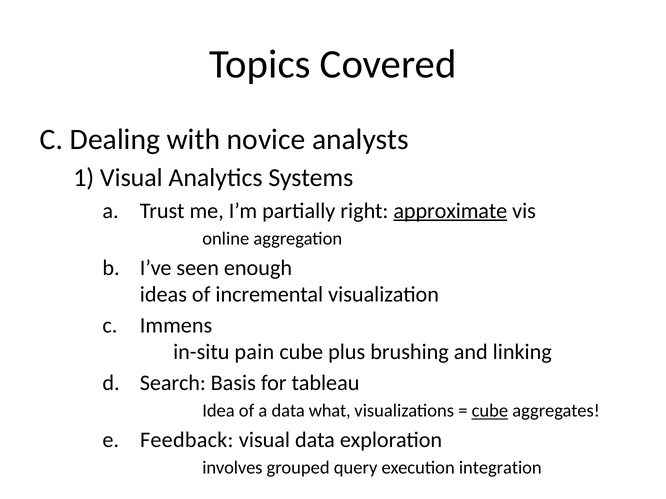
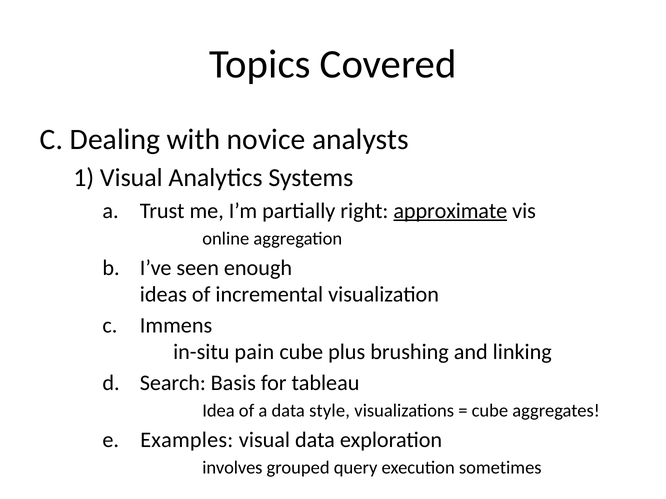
what: what -> style (330, 411)
cube underline: present -> none (490, 411)
Feedback: Feedback -> Examples (187, 440)
integration: integration -> sometimes (500, 468)
